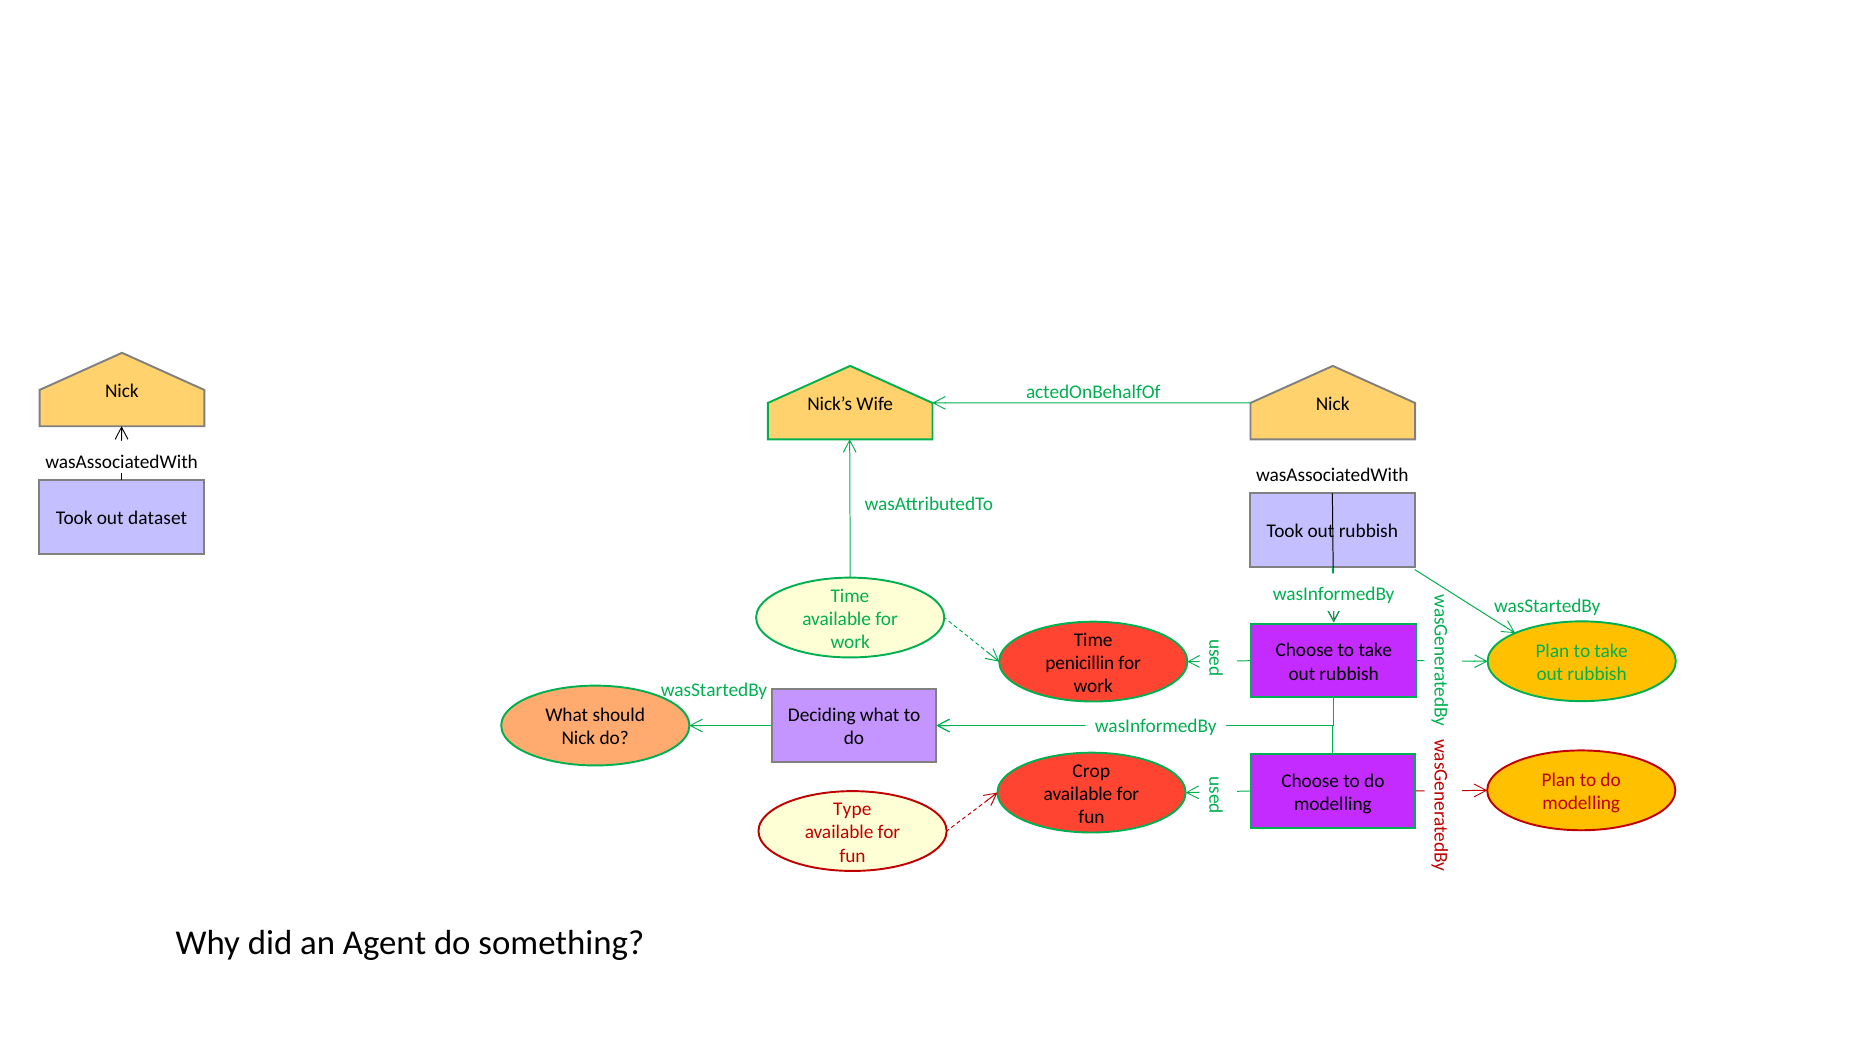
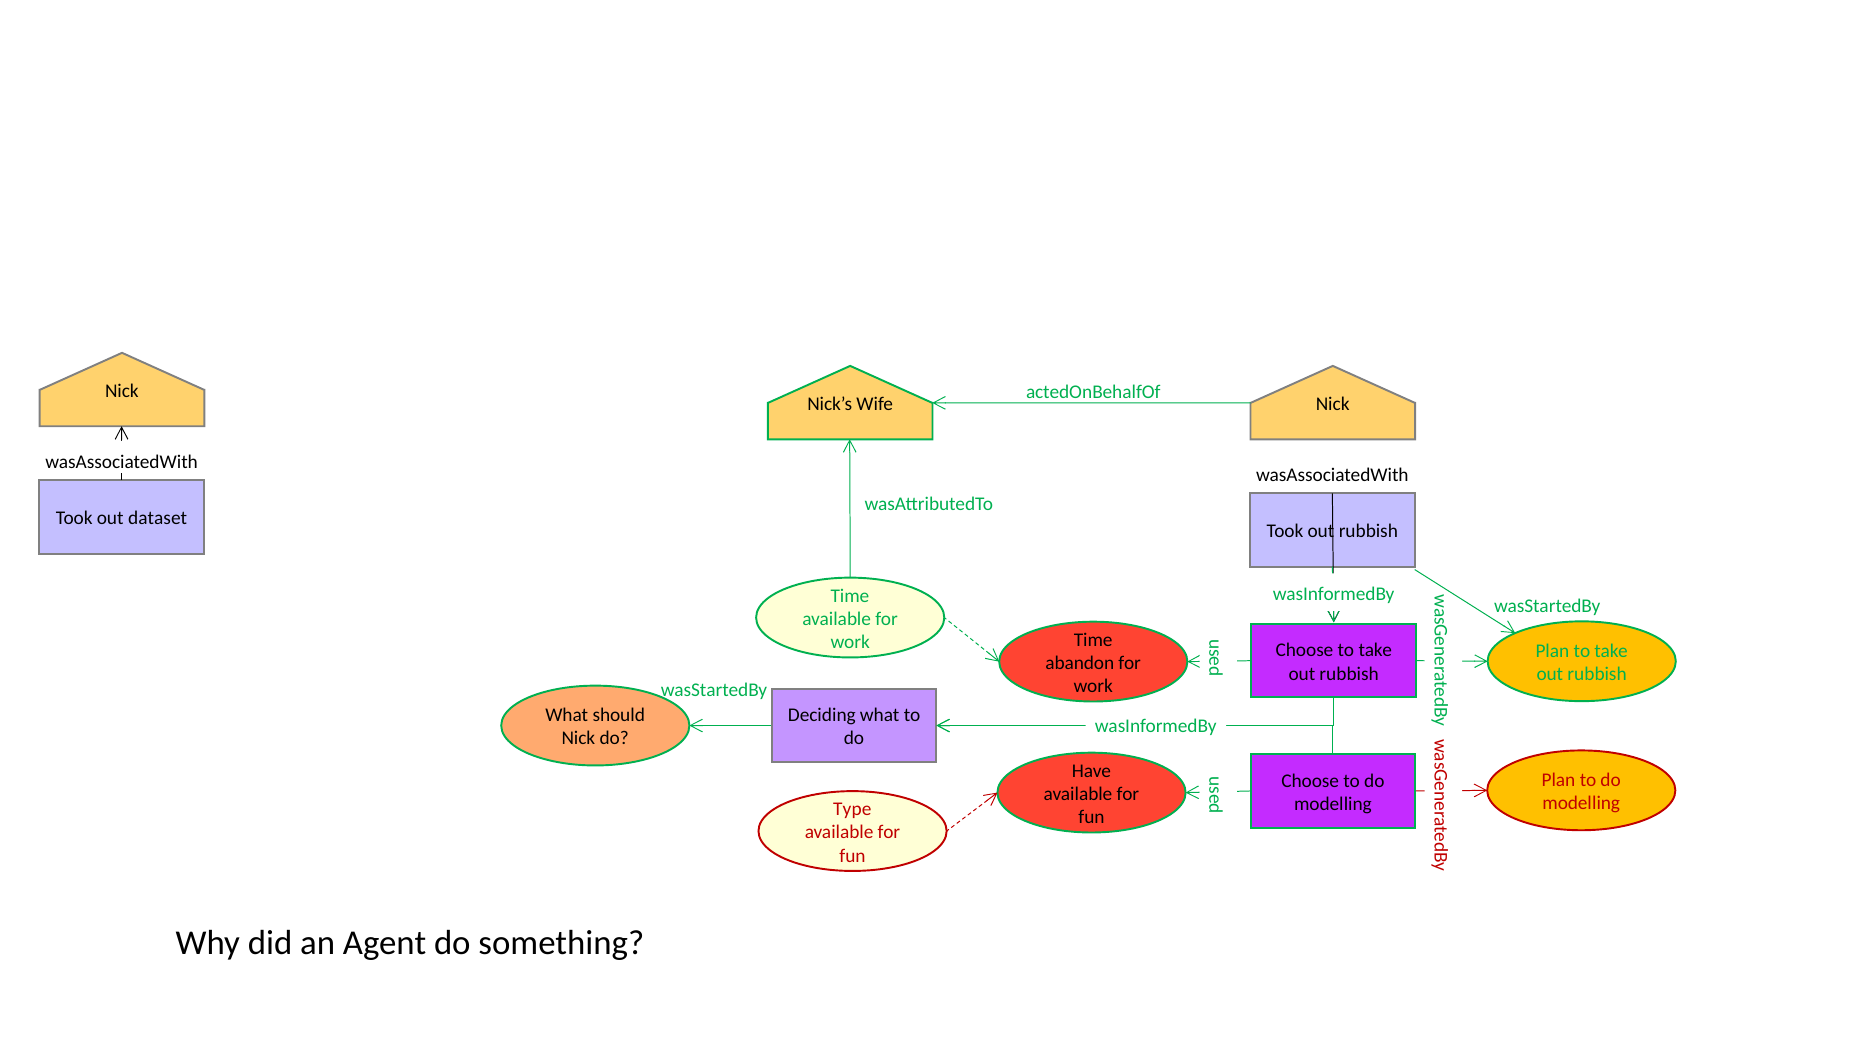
penicillin: penicillin -> abandon (1080, 663)
Crop: Crop -> Have (1091, 771)
